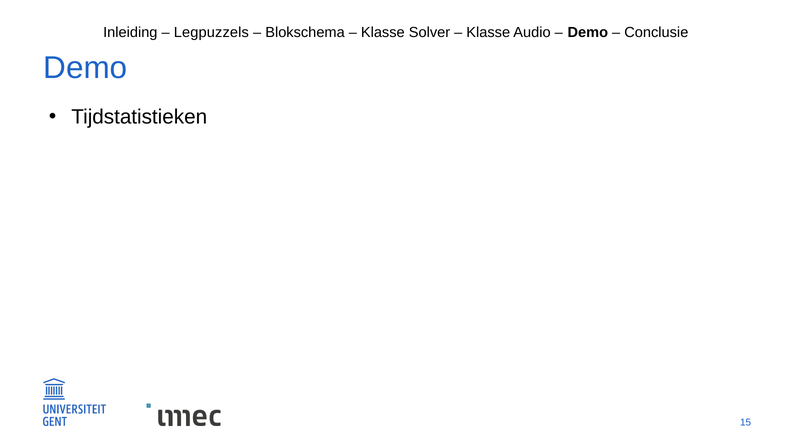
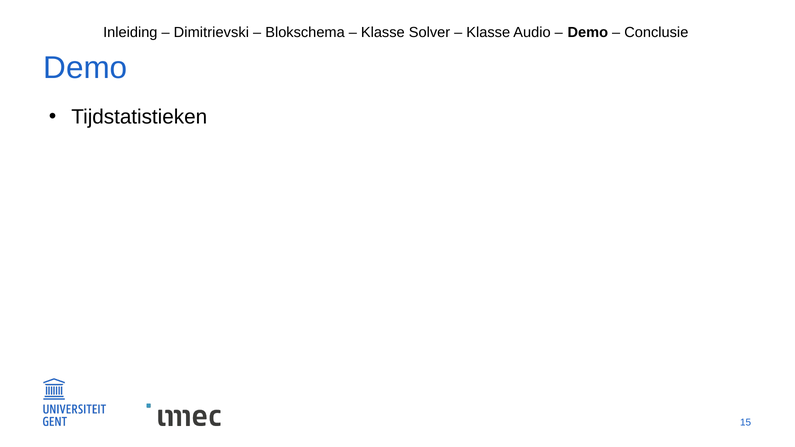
Legpuzzels: Legpuzzels -> Dimitrievski (211, 32)
